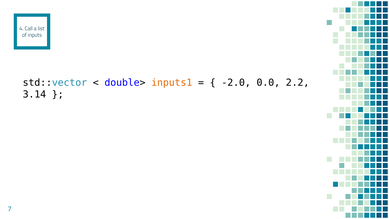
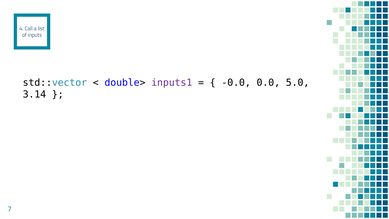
inputs1 colour: orange -> purple (172, 83)
-2.0: -2.0 -> -0.0 (236, 83)
2.2: 2.2 -> 5.0 (298, 83)
